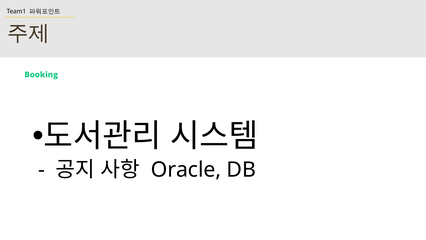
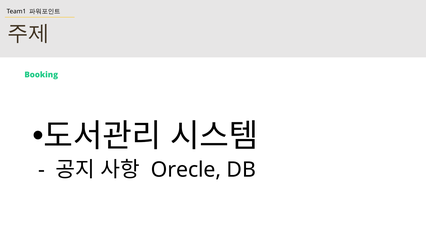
Oracle: Oracle -> Orecle (186, 169)
